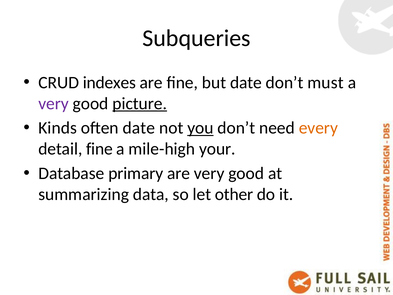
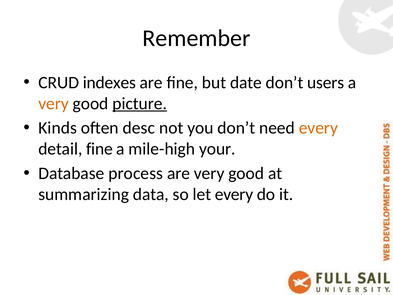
Subqueries: Subqueries -> Remember (196, 38)
must: must -> users (326, 82)
very colour: purple -> orange (54, 103)
often date: date -> desc (139, 128)
you underline: present -> none (200, 128)
primary: primary -> process (136, 173)
let other: other -> every (234, 194)
